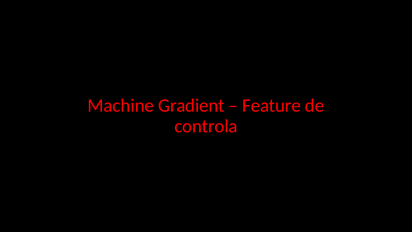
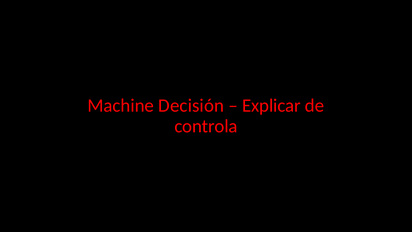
Gradient: Gradient -> Decisión (191, 106)
Feature: Feature -> Explicar (271, 106)
